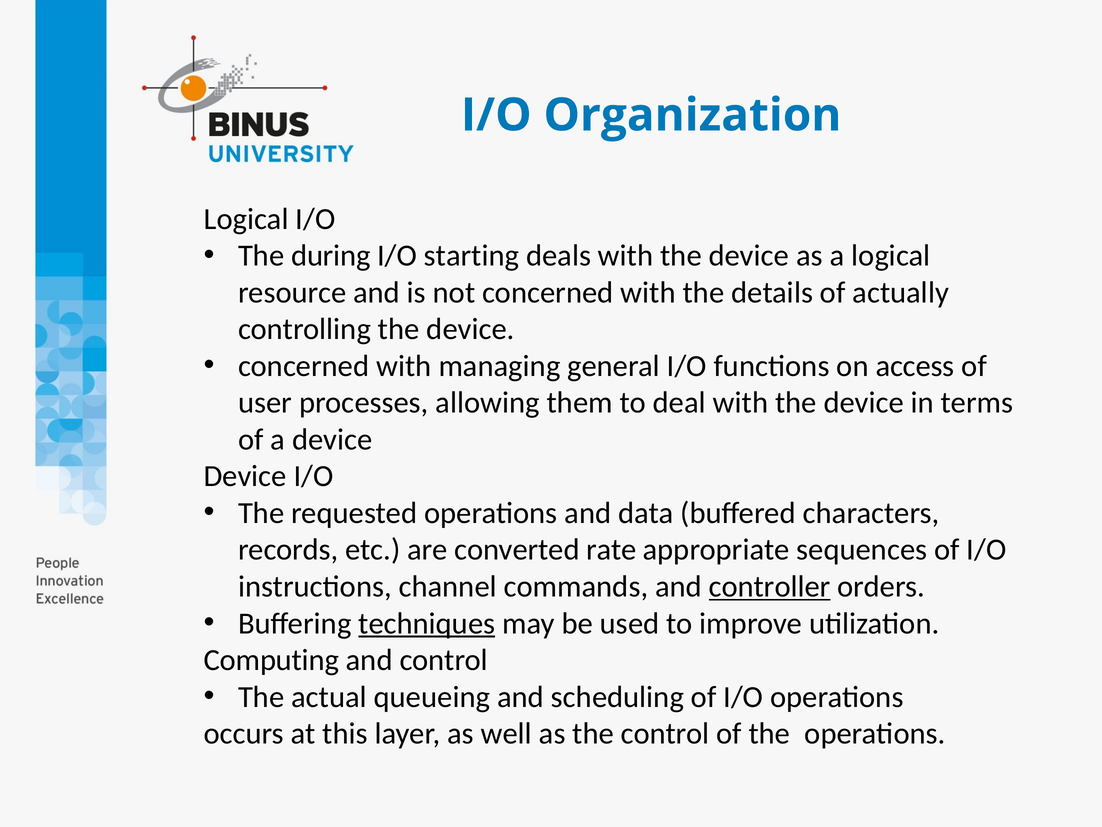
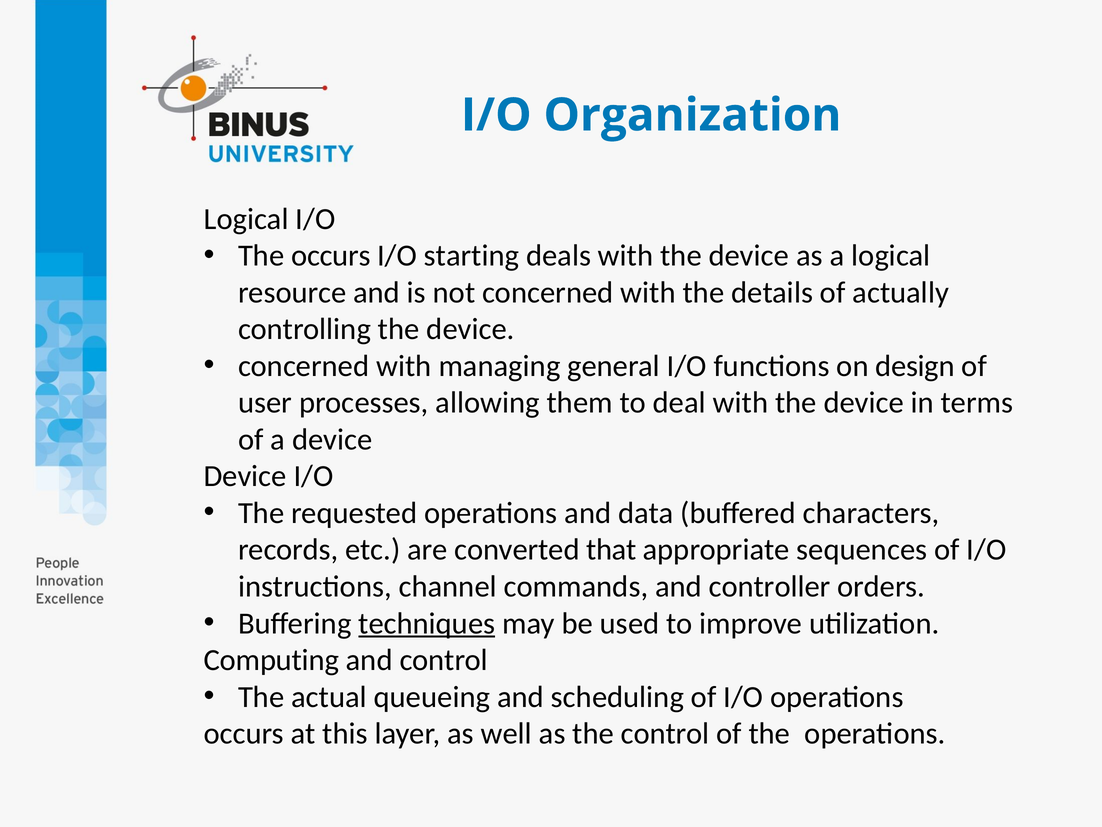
The during: during -> occurs (331, 256)
access: access -> design (915, 366)
rate: rate -> that (611, 550)
controller underline: present -> none (770, 586)
